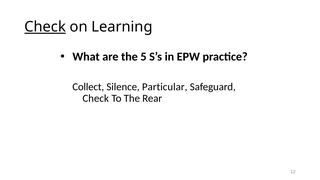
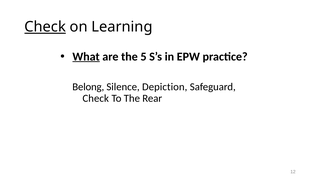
What underline: none -> present (86, 57)
Collect: Collect -> Belong (88, 87)
Particular: Particular -> Depiction (165, 87)
